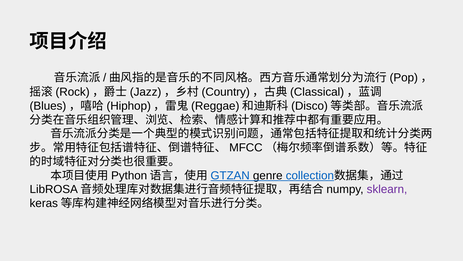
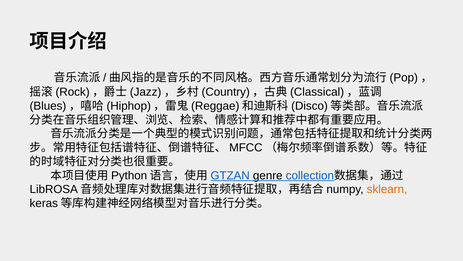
sklearn colour: purple -> orange (387, 189)
